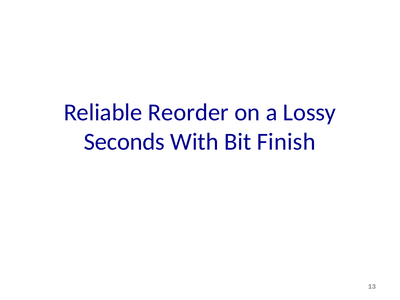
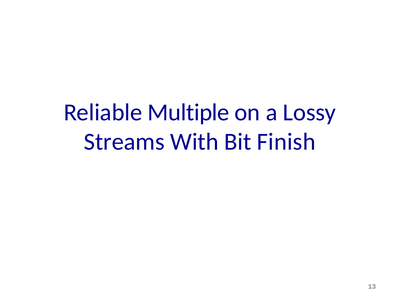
Reorder: Reorder -> Multiple (188, 112)
Seconds: Seconds -> Streams (124, 142)
